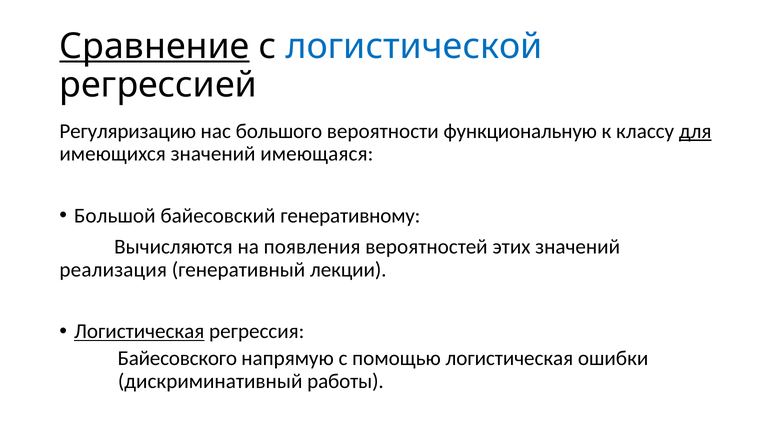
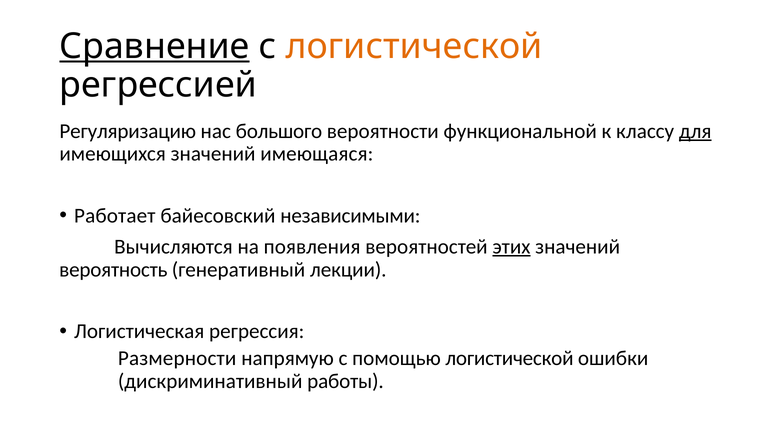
логистической colour: blue -> orange (414, 46)
функциональную: функциональную -> функциональной (520, 131)
Большой: Большой -> Работает (115, 216)
генеративному: генеративному -> независимыми (350, 216)
этих underline: none -> present (511, 247)
реализация: реализация -> вероятность (113, 269)
Логистическая underline: present -> none (139, 331)
Байесовского: Байесовского -> Размерности (177, 358)
помощью логистическая: логистическая -> логистической (509, 358)
